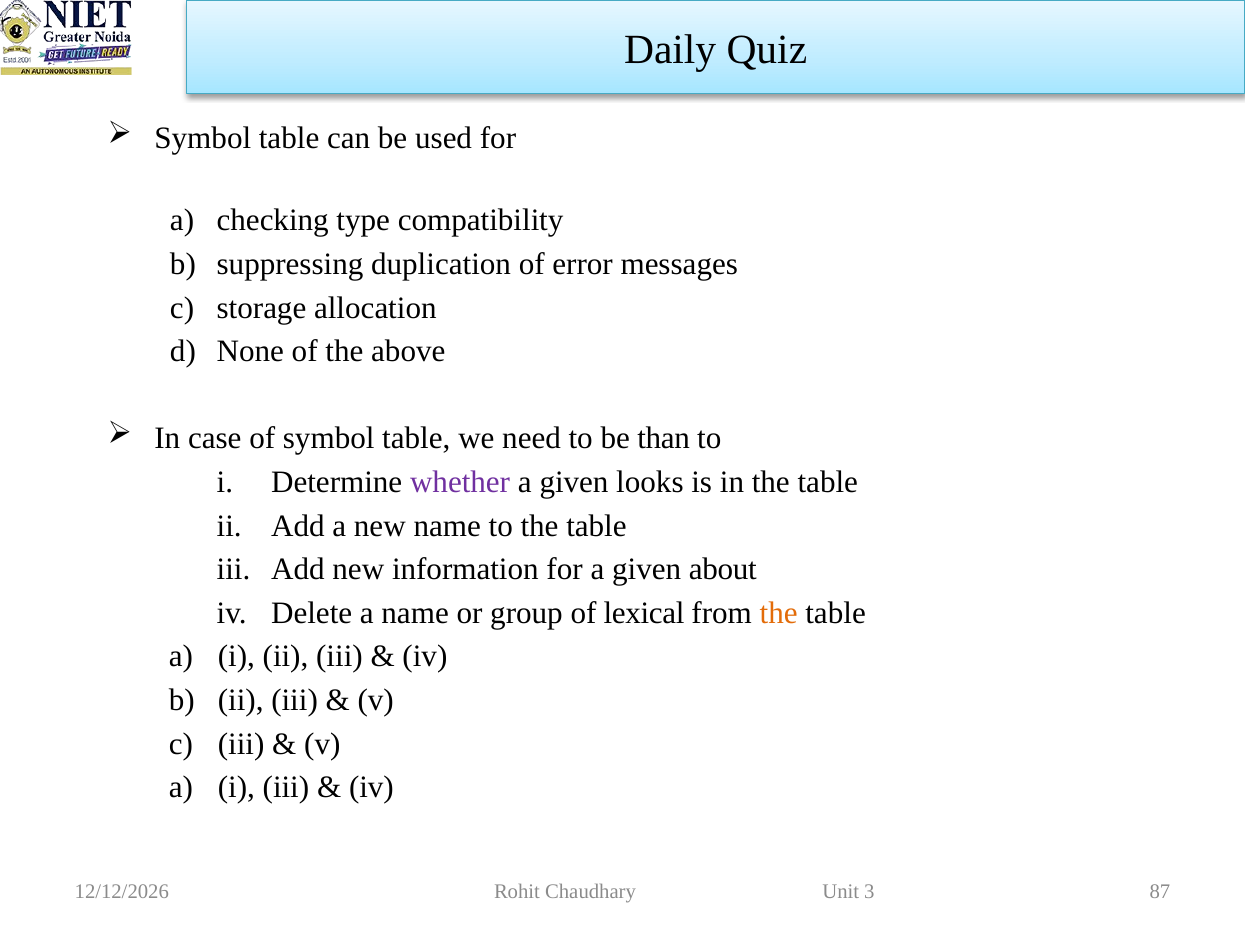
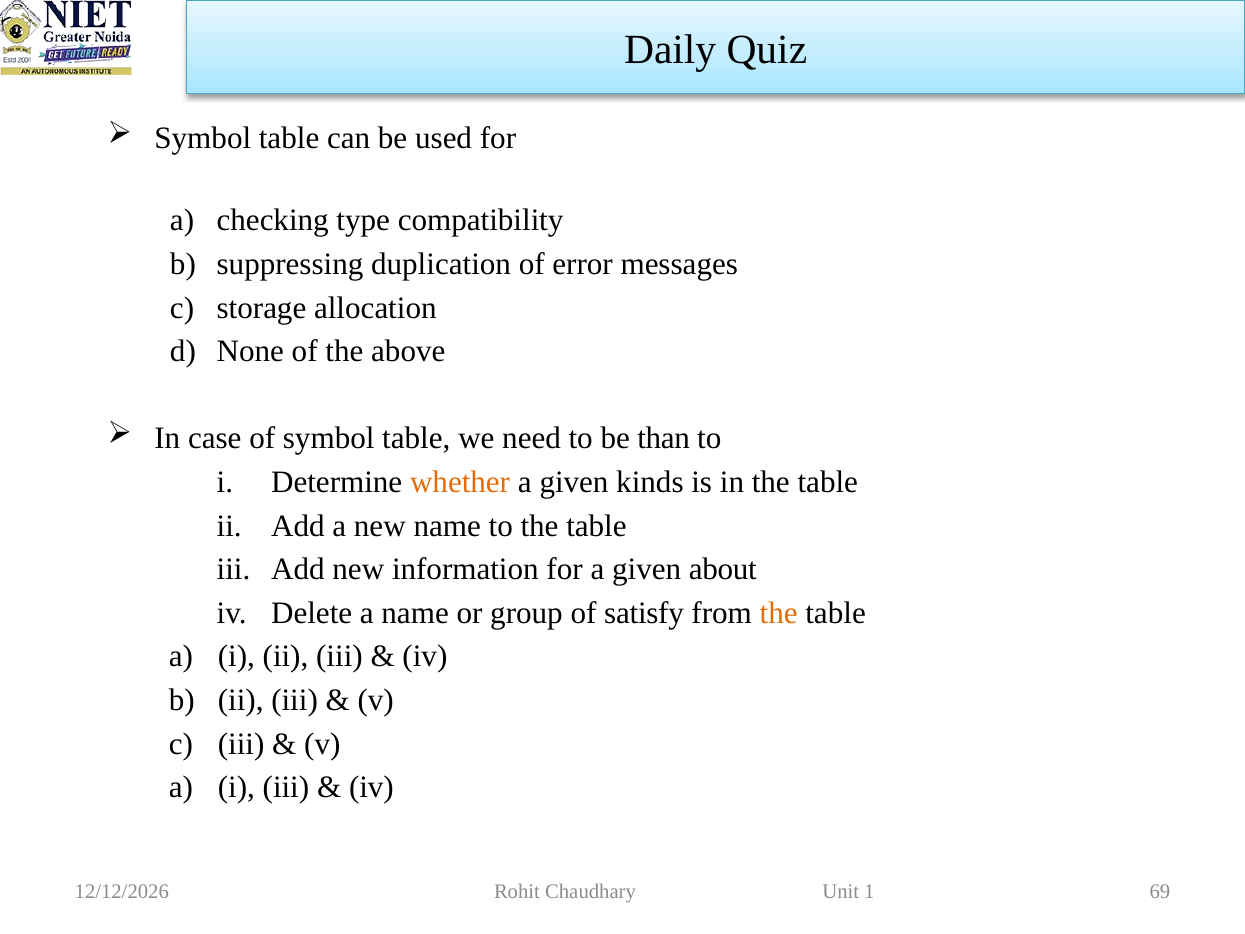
whether colour: purple -> orange (460, 482)
looks: looks -> kinds (650, 482)
lexical: lexical -> satisfy (644, 613)
3: 3 -> 1 (869, 892)
87: 87 -> 69 (1160, 892)
